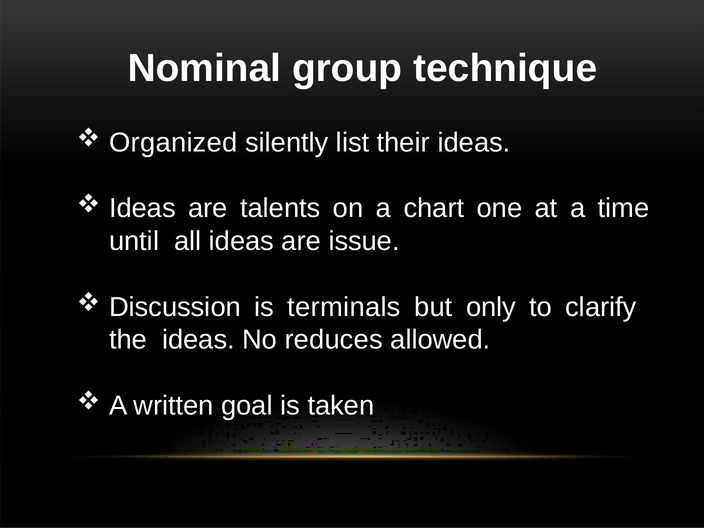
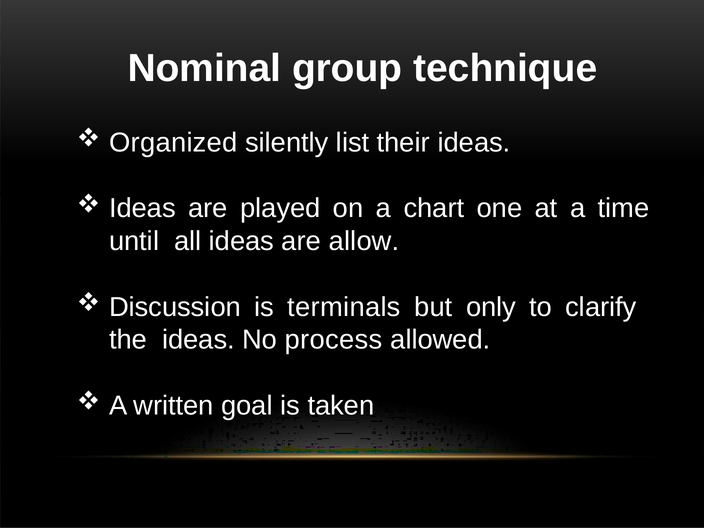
talents: talents -> played (280, 208)
issue: issue -> allow (364, 241)
reduces: reduces -> process (334, 340)
